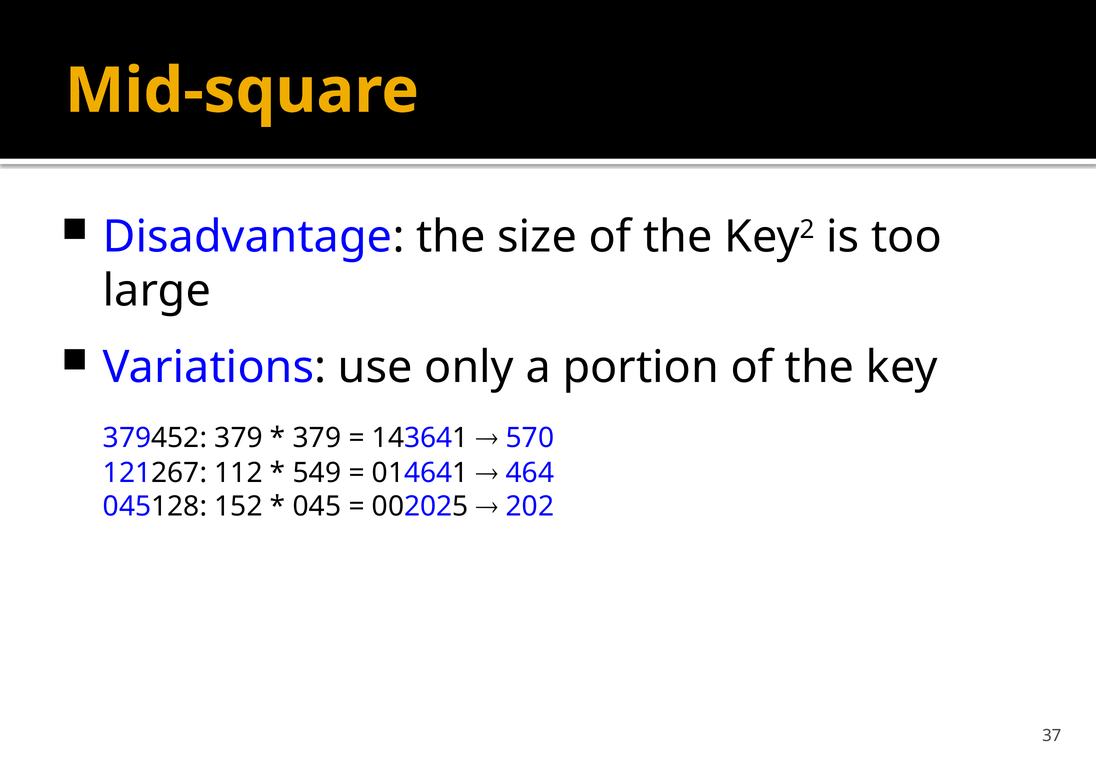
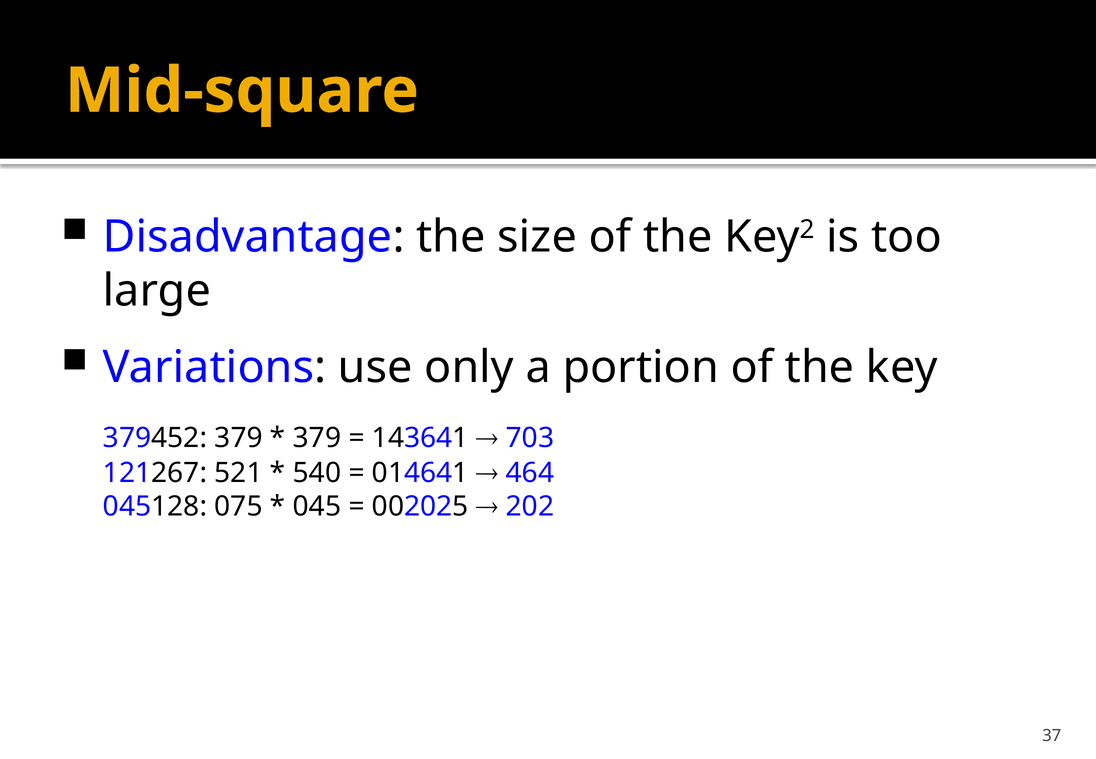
570: 570 -> 703 (530, 438)
112: 112 -> 521 (238, 473)
549: 549 -> 540 (317, 473)
152: 152 -> 075 (238, 507)
